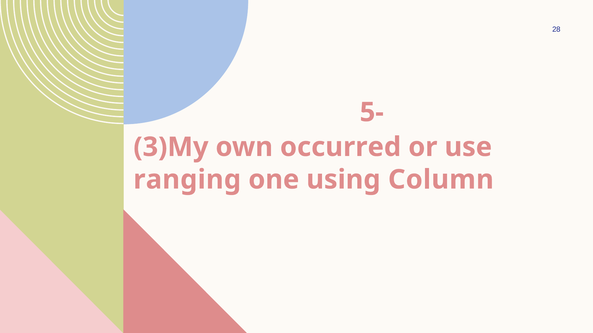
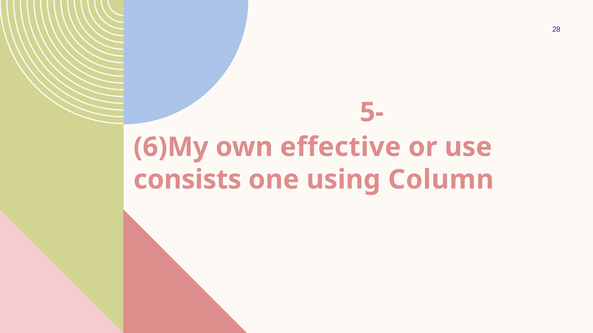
3)My: 3)My -> 6)My (171, 147)
occurred: occurred -> effective (340, 147)
ranging: ranging -> consists (187, 180)
